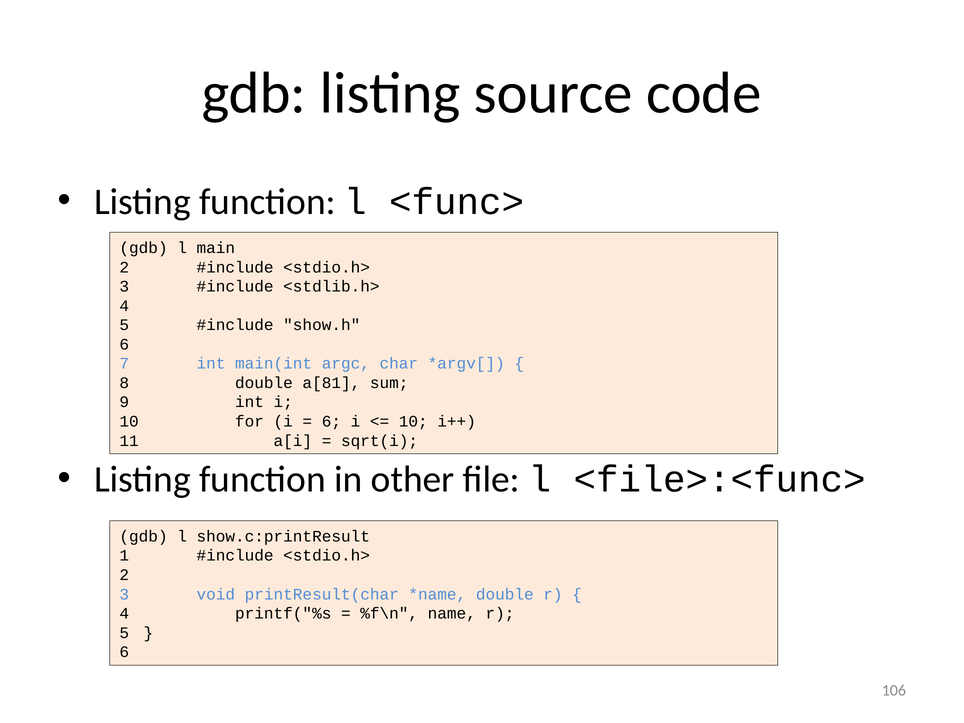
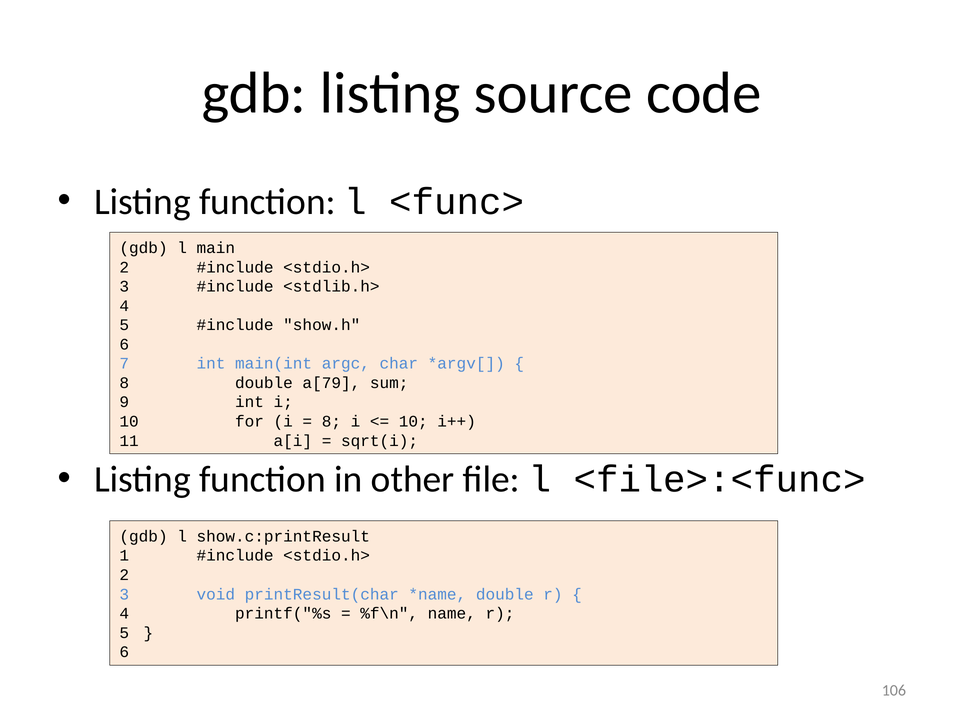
a[81: a[81 -> a[79 (331, 383)
6: 6 -> 8 (331, 421)
